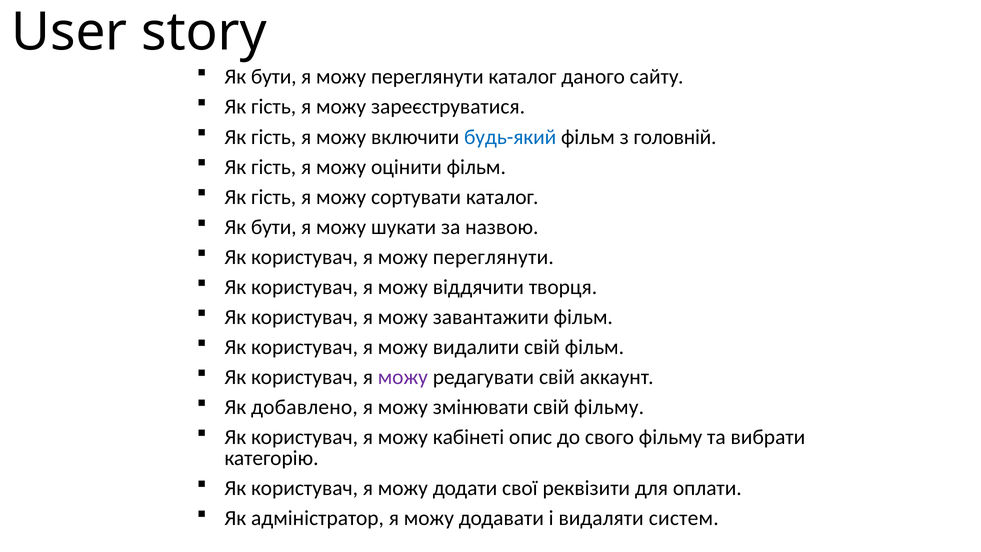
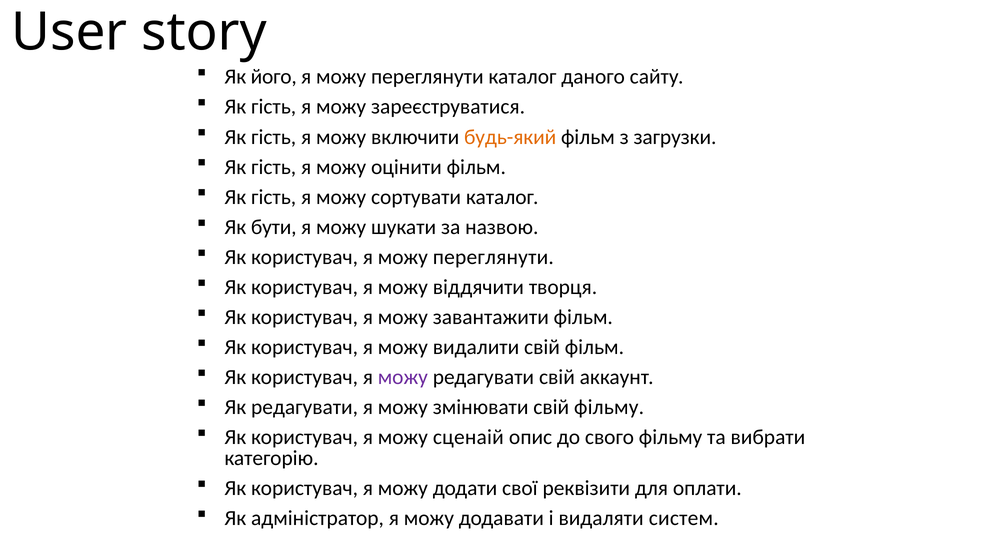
бути: бути -> його (274, 77)
будь-який colour: blue -> orange (510, 137)
головній: головній -> загрузки (675, 137)
Як добавлено: добавлено -> редагувати (305, 407)
кабінеті: кабінеті -> сценаій (468, 437)
